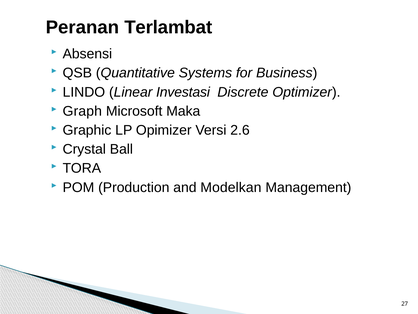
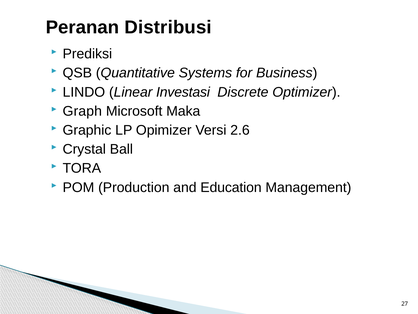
Terlambat: Terlambat -> Distribusi (168, 27)
Absensi: Absensi -> Prediksi (87, 54)
Modelkan: Modelkan -> Education (231, 187)
